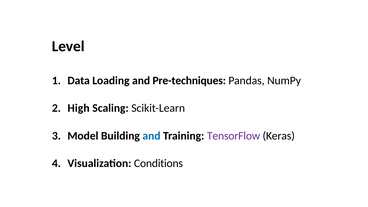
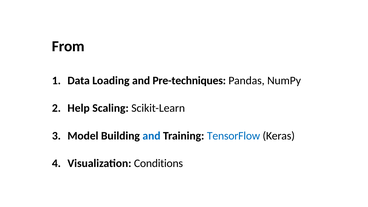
Level: Level -> From (68, 46)
High: High -> Help (79, 108)
TensorFlow colour: purple -> blue (234, 136)
